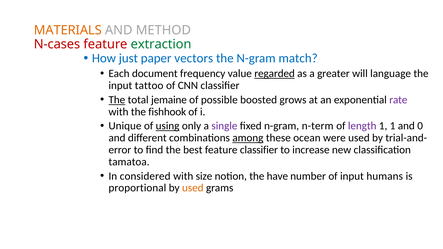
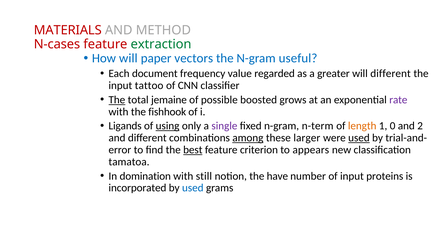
MATERIALS colour: orange -> red (68, 30)
How just: just -> will (128, 58)
match: match -> useful (298, 58)
regarded underline: present -> none (275, 74)
will language: language -> different (391, 74)
Unique: Unique -> Ligands (125, 126)
length colour: purple -> orange (362, 126)
1 1: 1 -> 0 (393, 126)
0: 0 -> 2 (420, 126)
ocean: ocean -> larger (307, 138)
used underline: none -> present (359, 138)
best underline: none -> present (193, 150)
feature classifier: classifier -> criterion (259, 150)
increase: increase -> appears (311, 150)
considered: considered -> domination (145, 176)
size: size -> still (204, 176)
humans: humans -> proteins (385, 176)
proportional: proportional -> incorporated (137, 188)
used colour: orange -> blue (193, 188)
